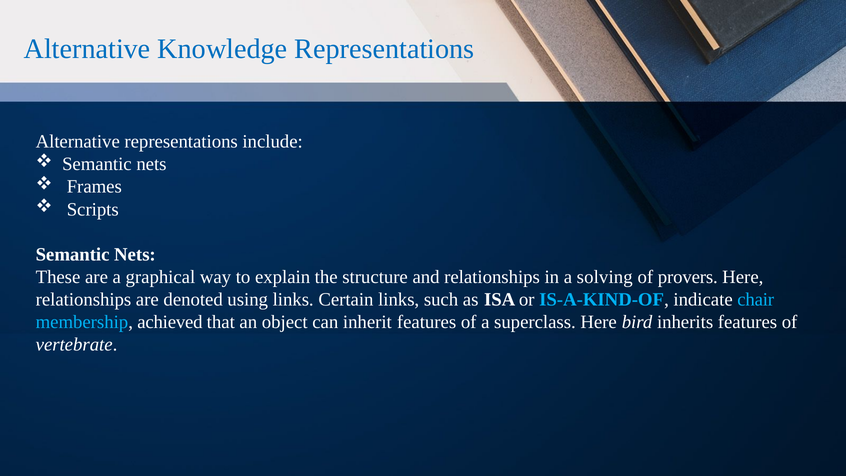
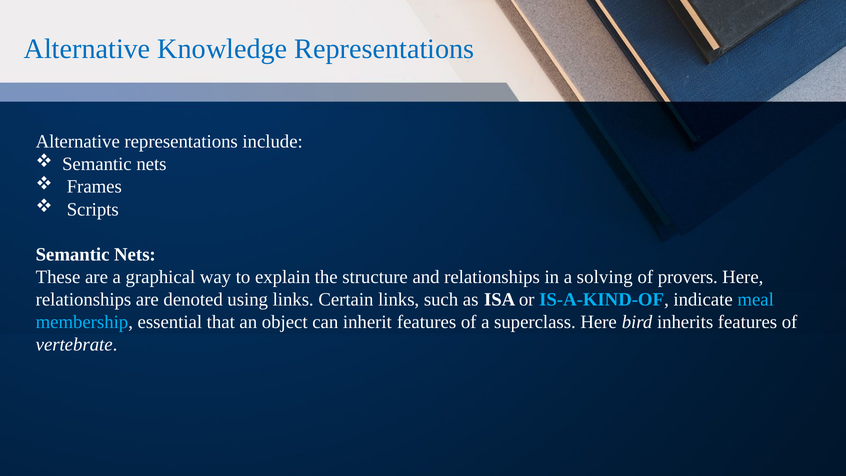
chair: chair -> meal (756, 299)
achieved: achieved -> essential (170, 322)
